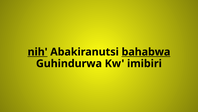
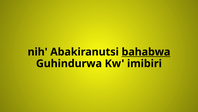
nih underline: present -> none (38, 52)
